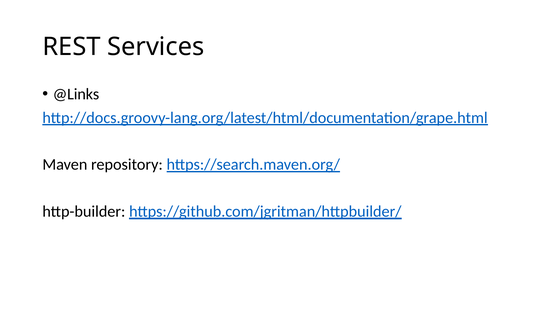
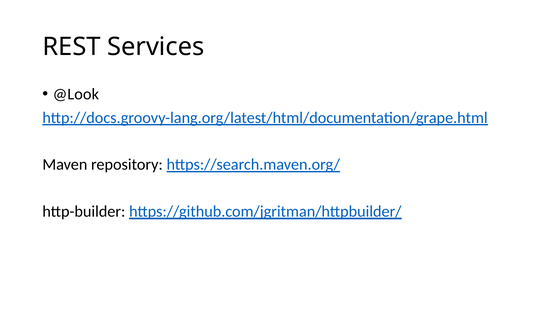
@Links: @Links -> @Look (76, 94)
